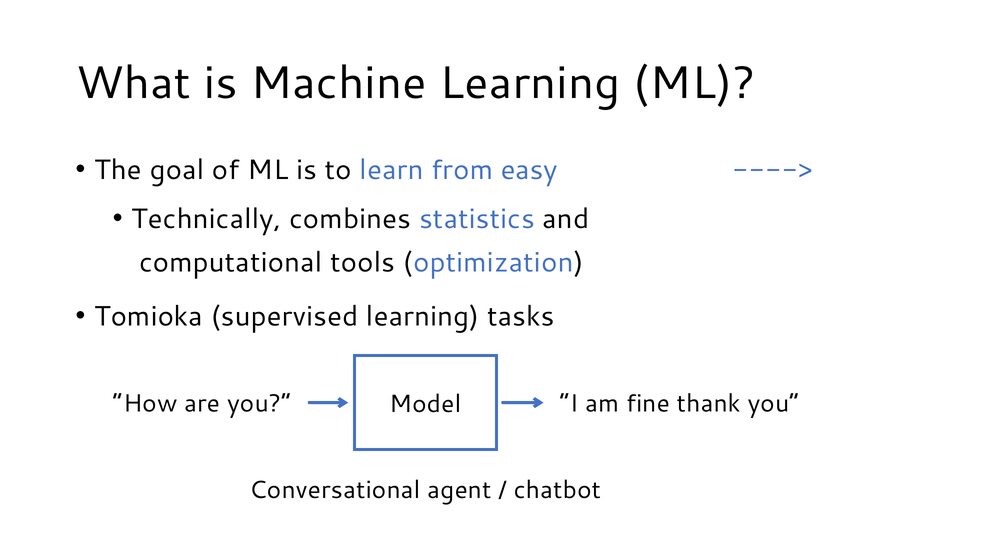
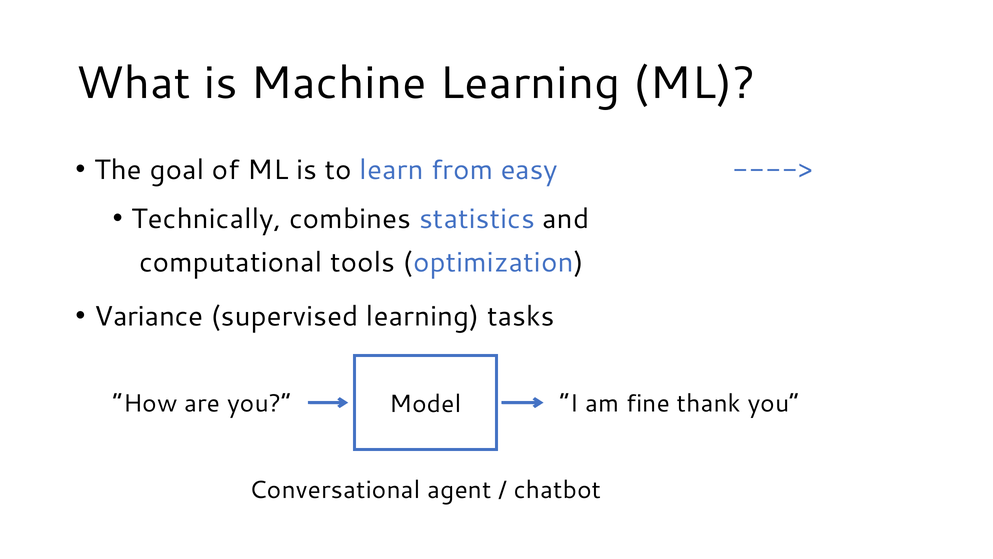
Tomioka: Tomioka -> Variance (149, 316)
